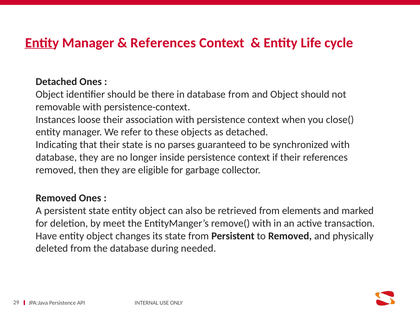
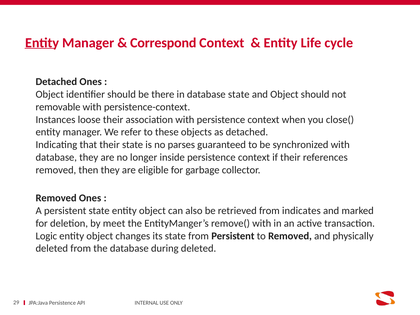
References: References -> Correspond (163, 43)
database from: from -> state (239, 94)
elements: elements -> indicates (301, 211)
Have: Have -> Logic (46, 236)
during needed: needed -> deleted (199, 248)
